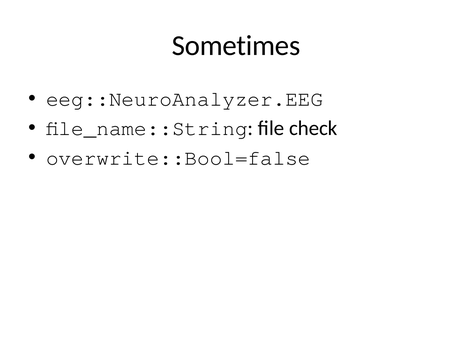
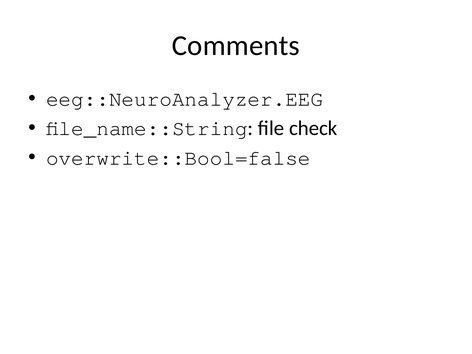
Sometimes: Sometimes -> Comments (236, 46)
